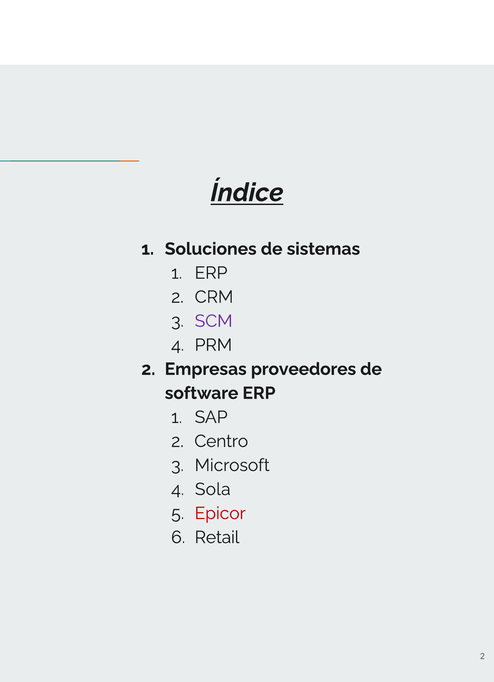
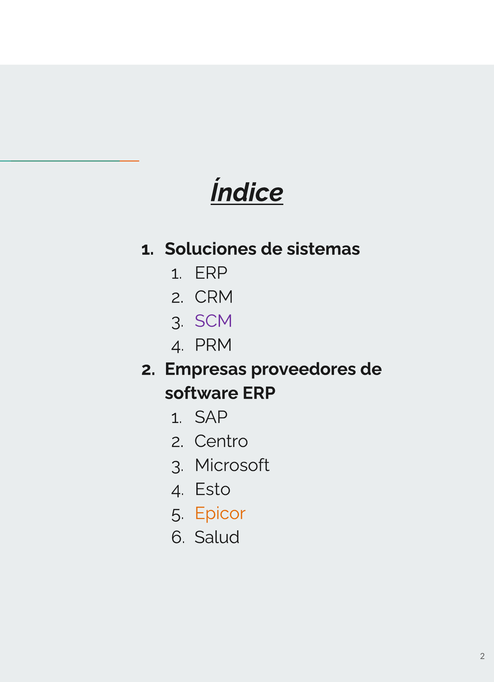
Sola: Sola -> Esto (213, 489)
Epicor colour: red -> orange (220, 513)
Retail: Retail -> Salud (217, 538)
